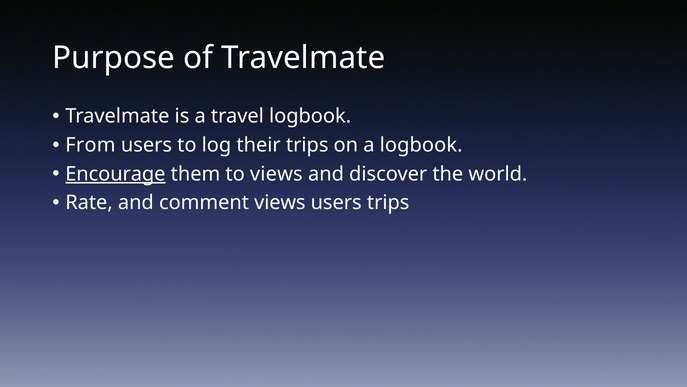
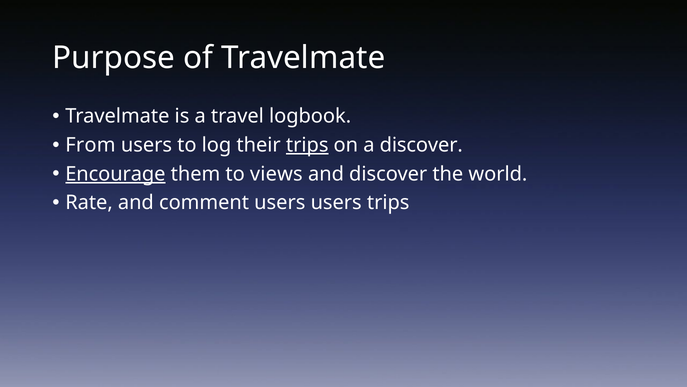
trips underline: none -> present (307, 145)
a logbook: logbook -> discover (421, 145)
comment views: views -> users (280, 203)
